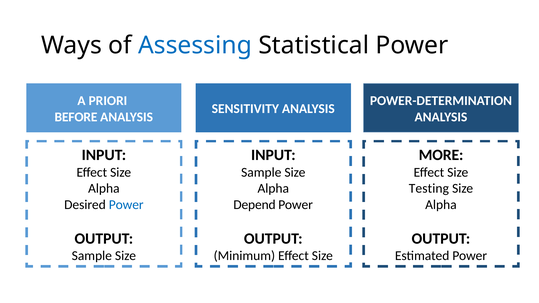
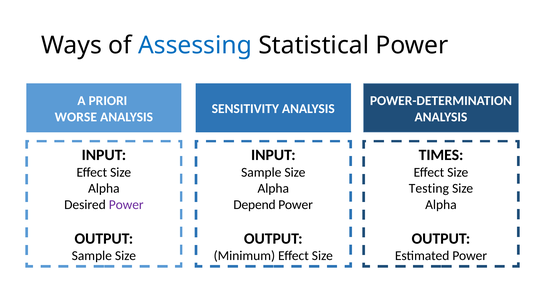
BEFORE: BEFORE -> WORSE (76, 117)
MORE: MORE -> TIMES (441, 155)
Power colour: blue -> purple (126, 205)
